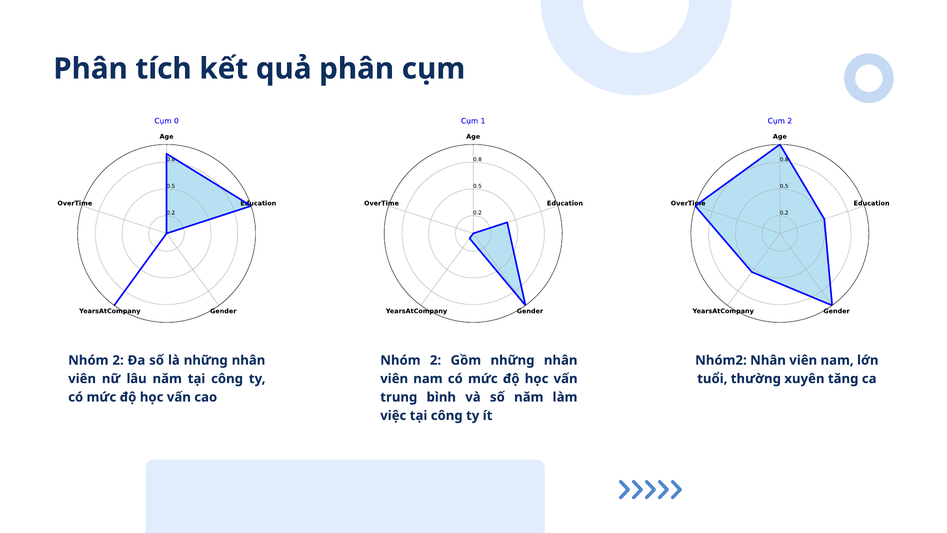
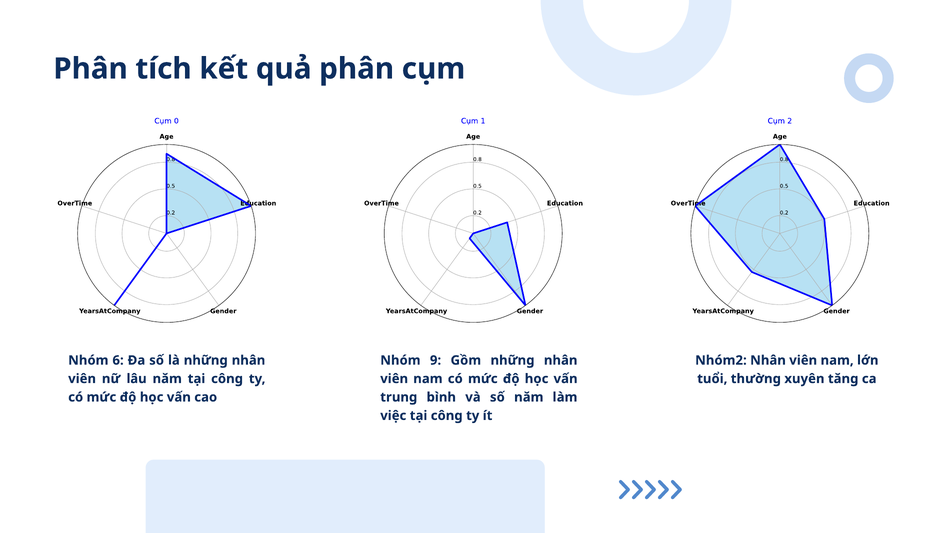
2: 2 -> 6 (118, 360)
2: 2 -> 9 (436, 360)
